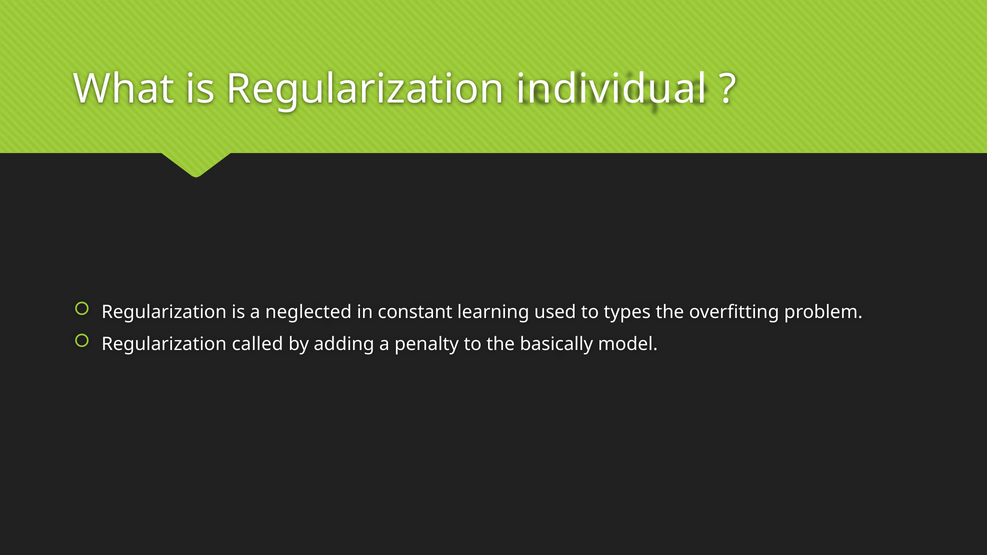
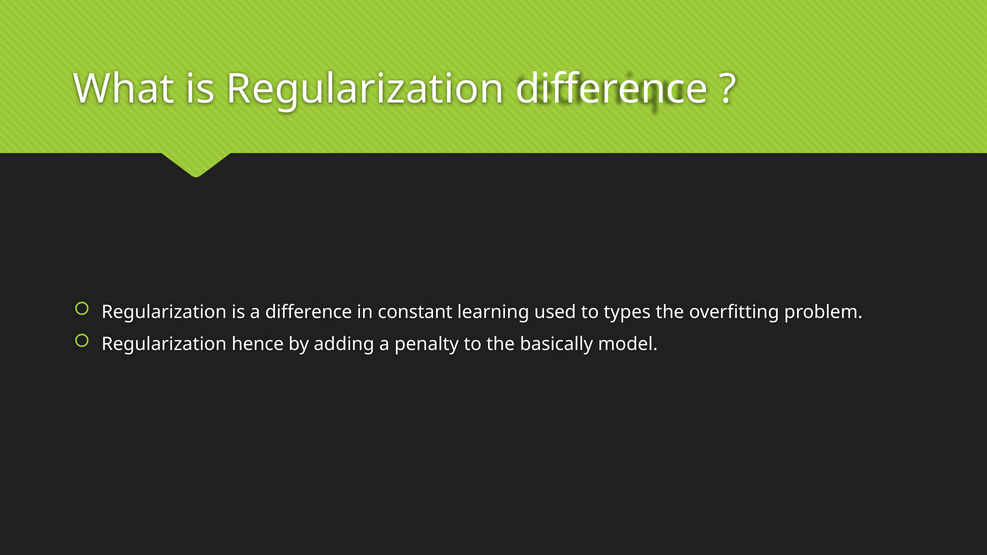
Regularization individual: individual -> difference (612, 89)
a neglected: neglected -> difference (309, 312)
called: called -> hence (258, 344)
